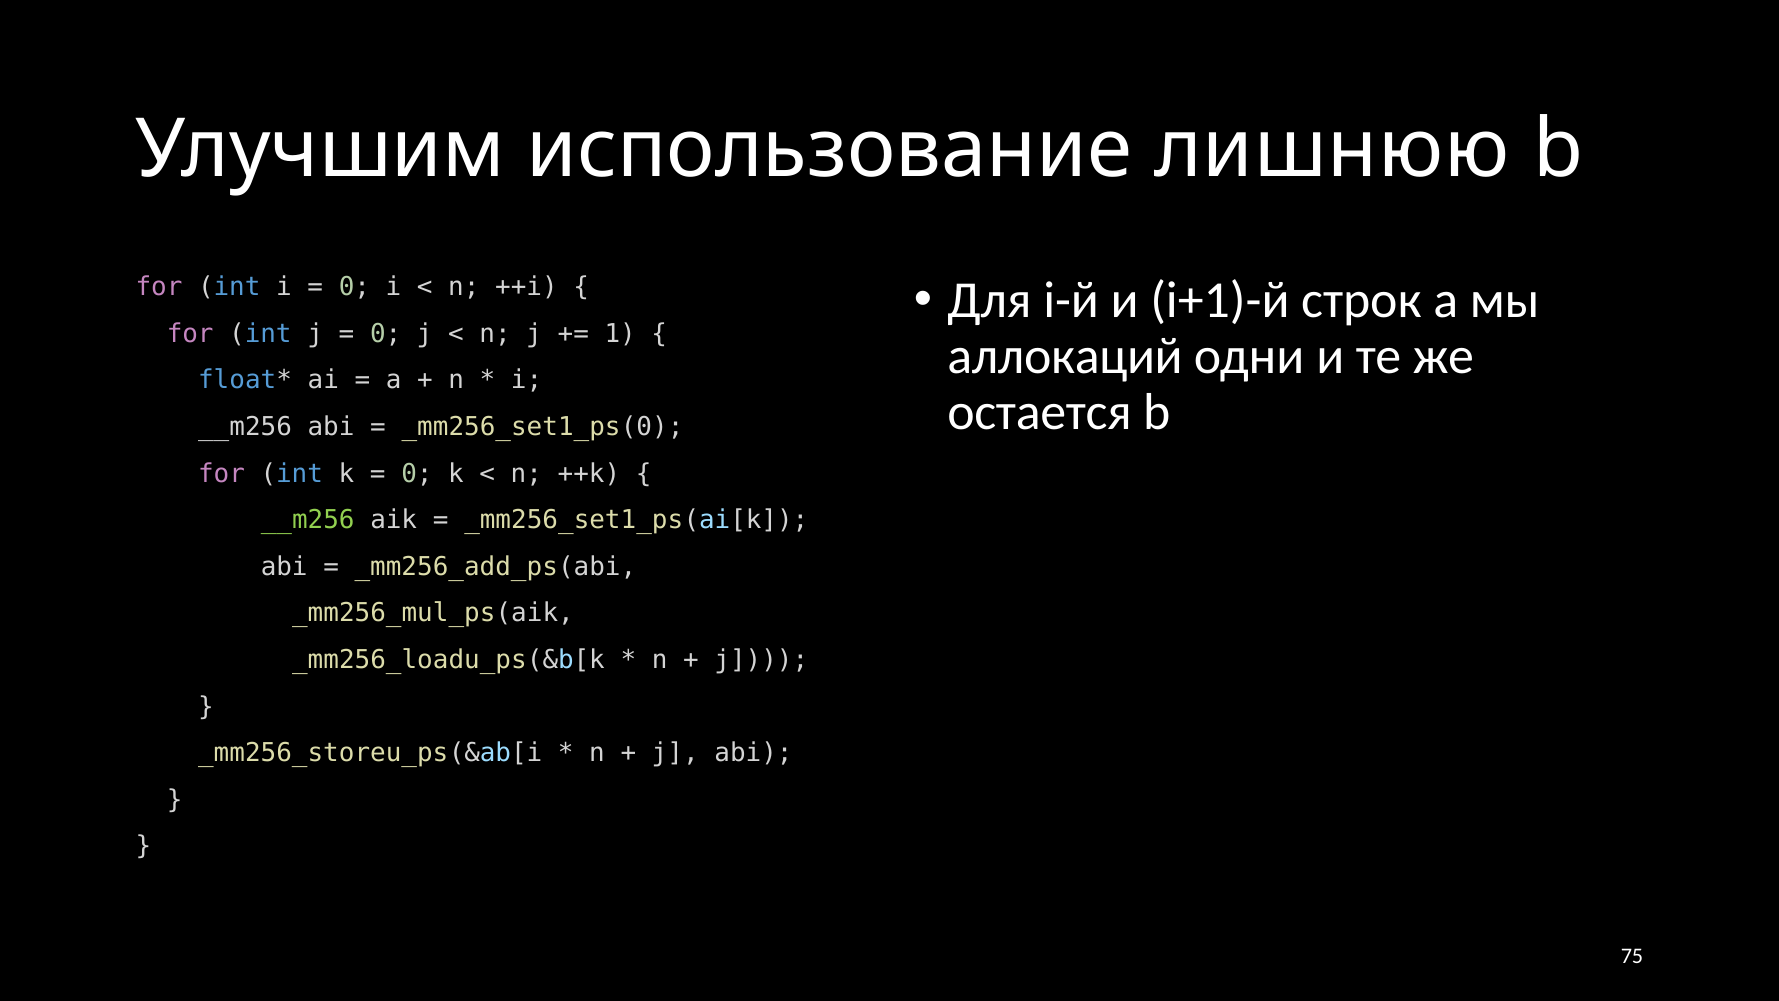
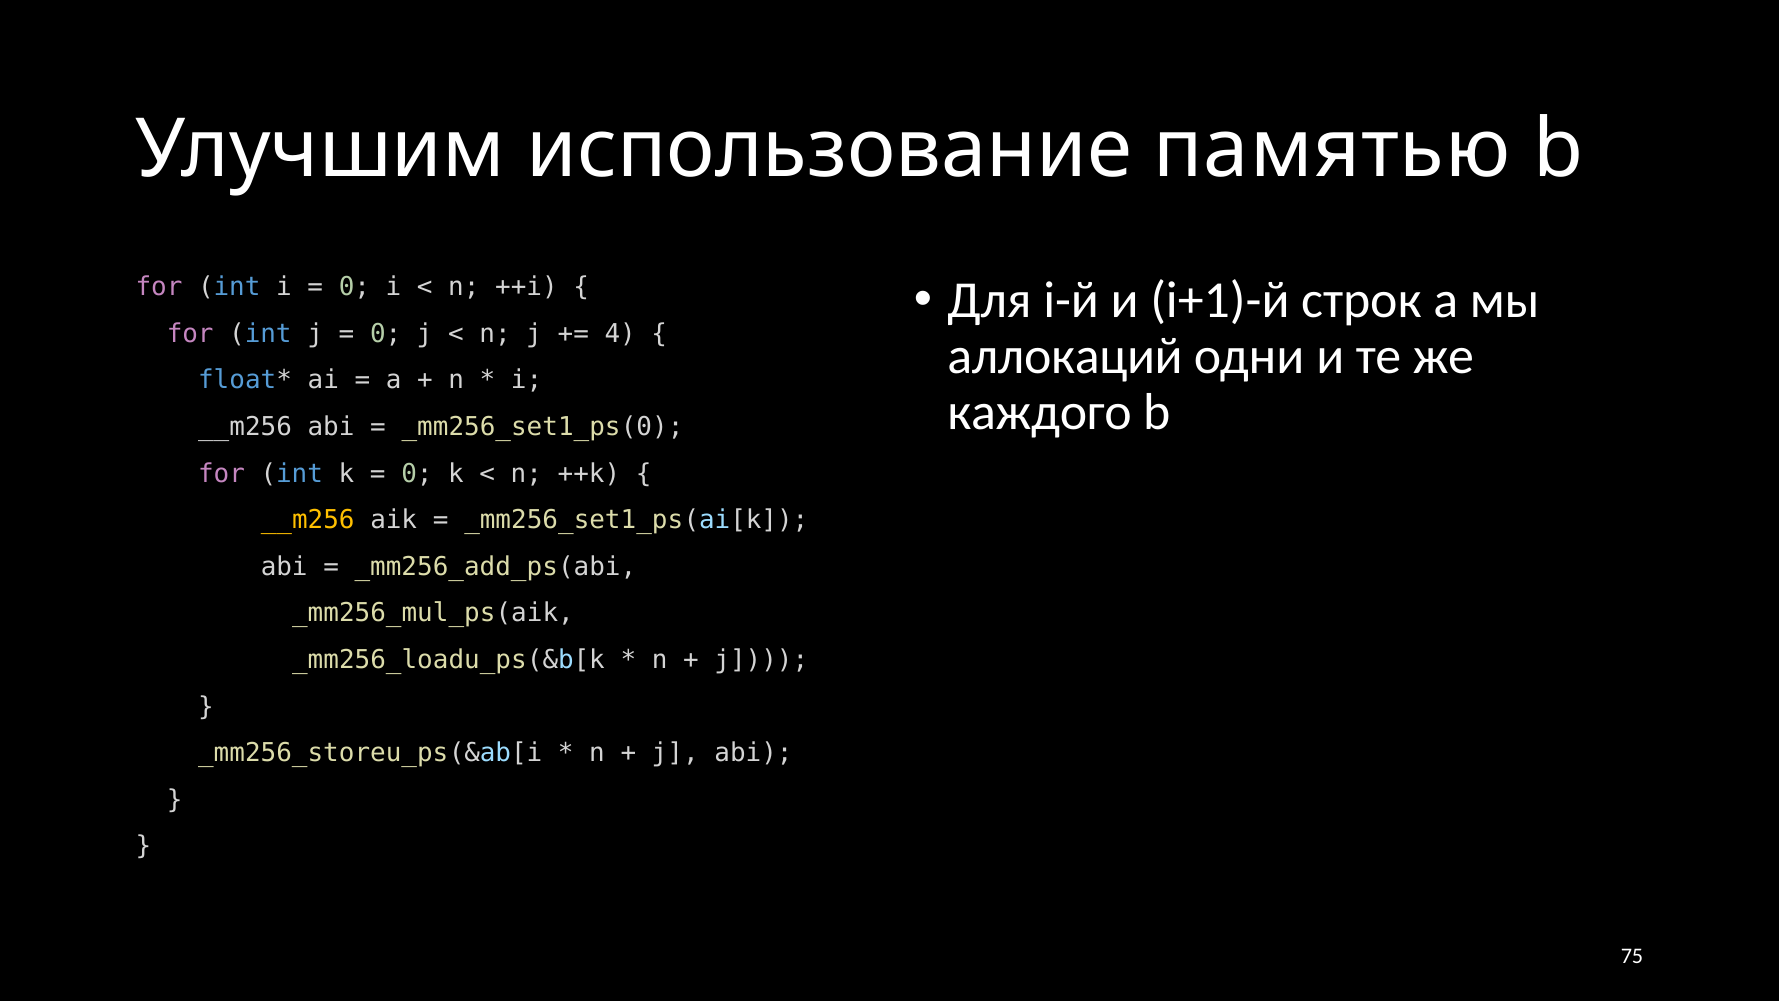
лишнюю: лишнюю -> памятью (1332, 149)
1: 1 -> 4 (620, 334)
остается: остается -> каждого (1040, 413)
__m256 colour: light green -> yellow (308, 520)
